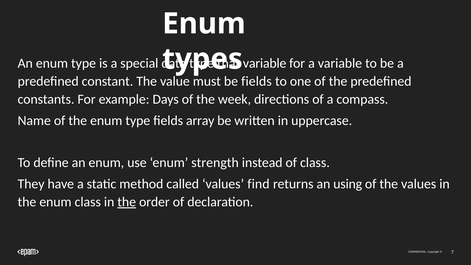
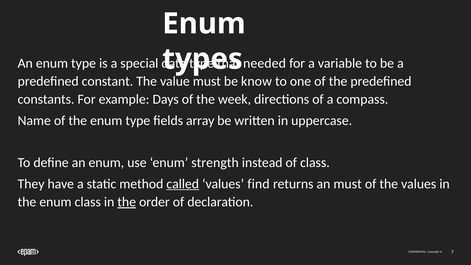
variable: variable -> needed (265, 63)
fields: fields -> know (256, 81)
called underline: none -> present (183, 184)
an using: using -> must (348, 184)
